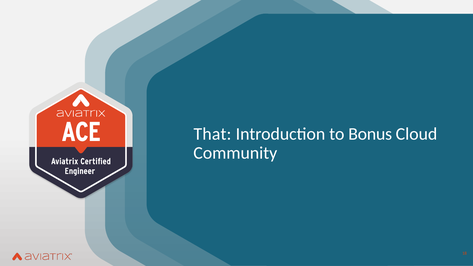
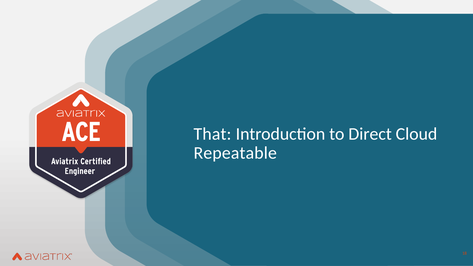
Bonus: Bonus -> Direct (370, 134)
Community: Community -> Repeatable (235, 153)
